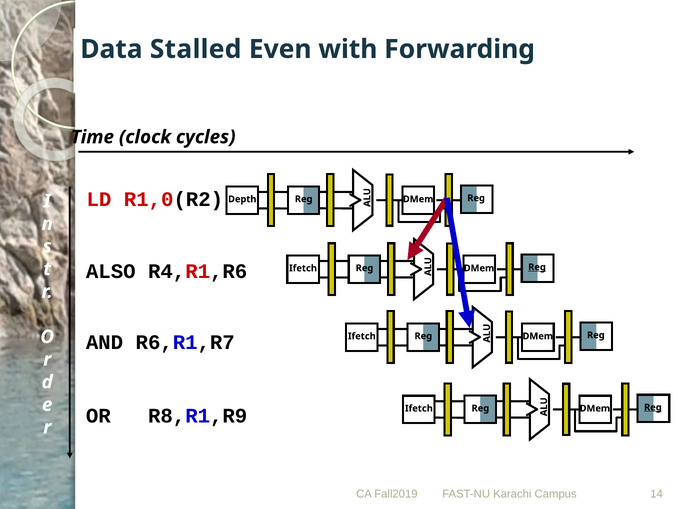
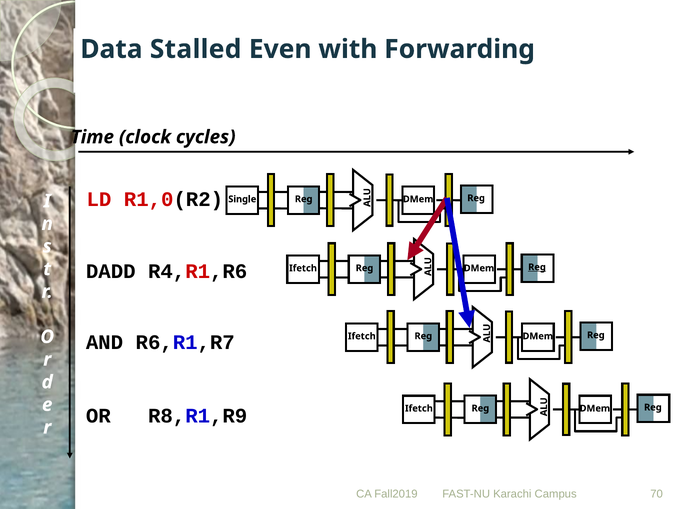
Depth: Depth -> Single (242, 199)
ALSO: ALSO -> DADD (111, 272)
Reg underline: present -> none (653, 408)
14: 14 -> 70 (657, 494)
